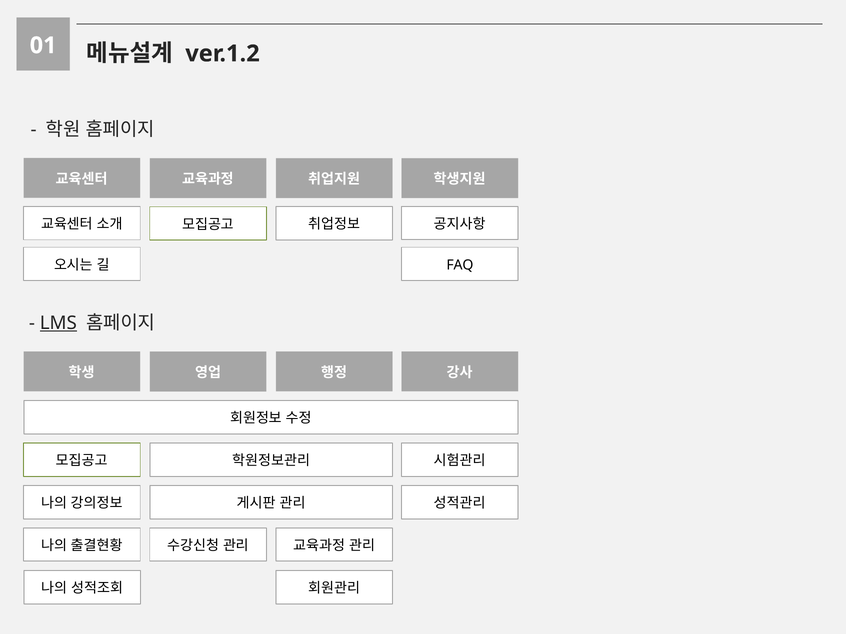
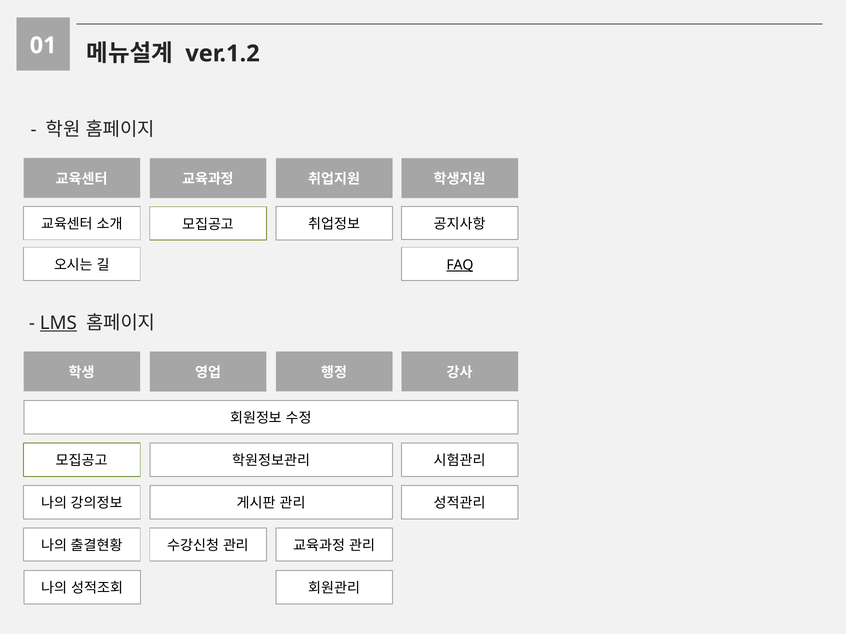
FAQ underline: none -> present (460, 265)
